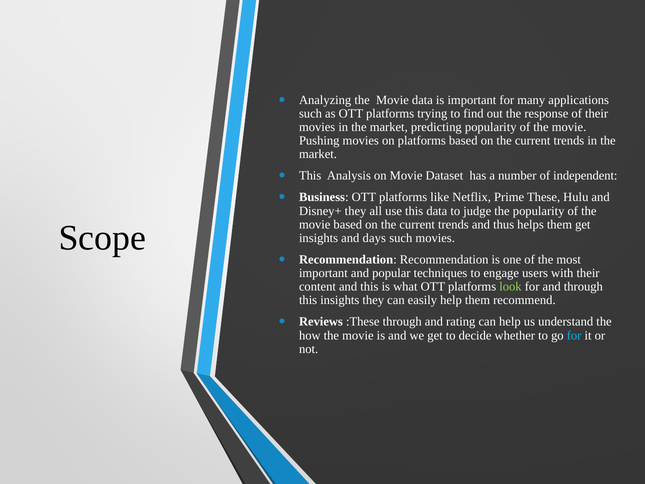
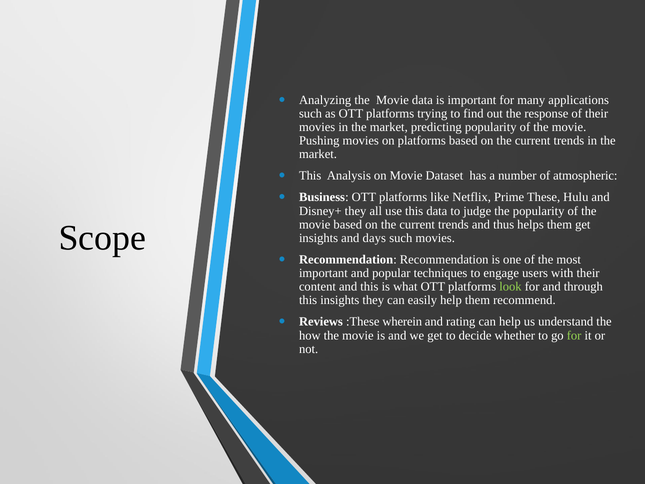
independent: independent -> atmospheric (585, 176)
:These through: through -> wherein (402, 322)
for colour: light blue -> light green (574, 335)
